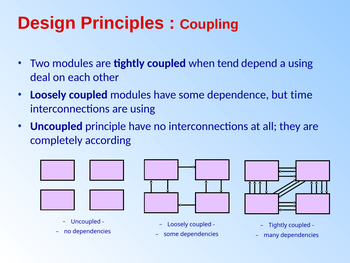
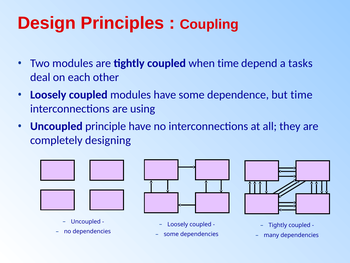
when tend: tend -> time (228, 63)
a using: using -> tasks (300, 63)
according: according -> designing (108, 140)
